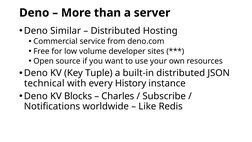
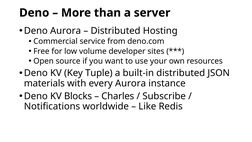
Deno Similar: Similar -> Aurora (66, 31)
technical: technical -> materials (44, 83)
every History: History -> Aurora (131, 83)
